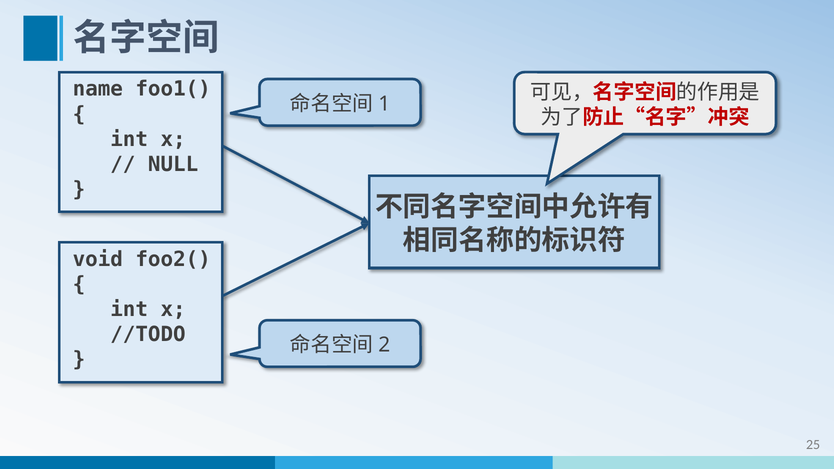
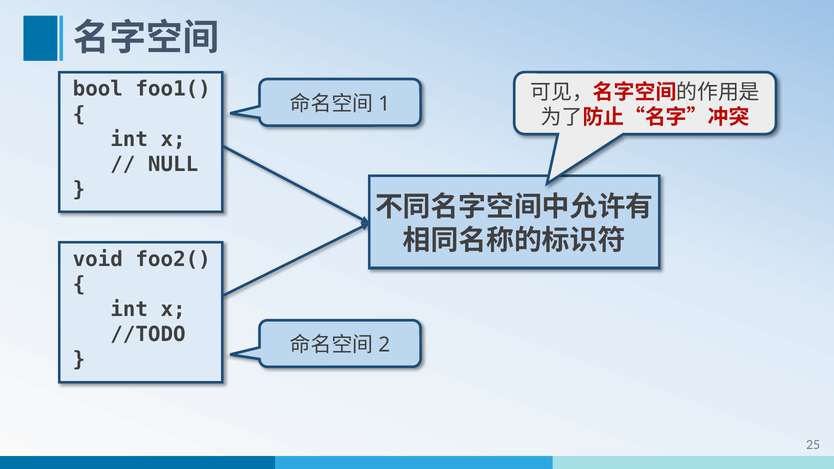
name: name -> bool (98, 89)
